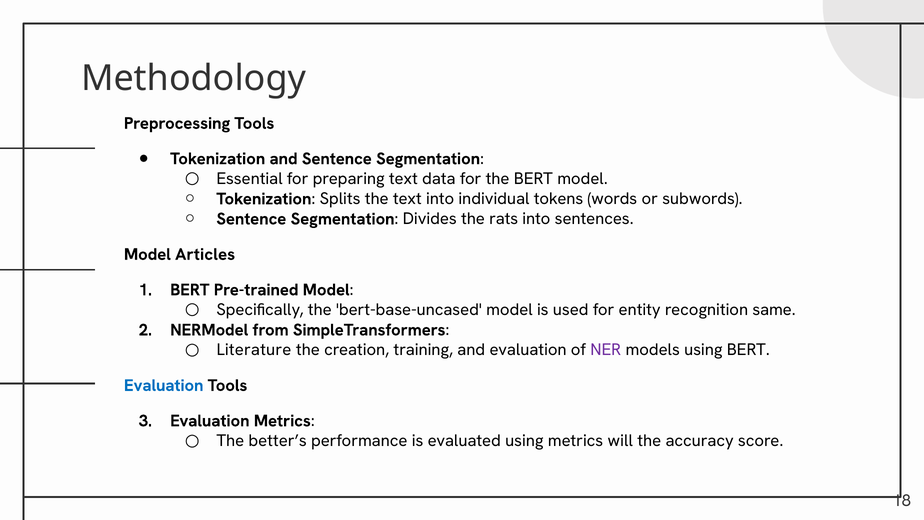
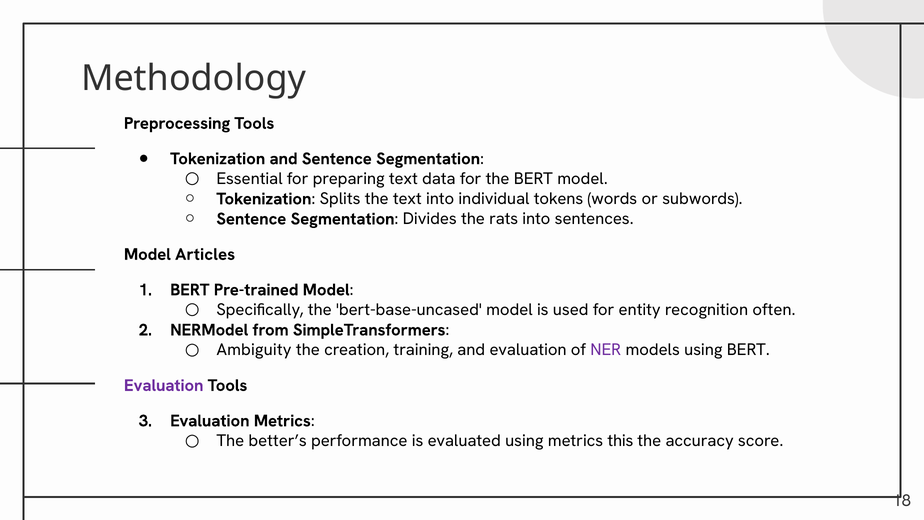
same: same -> often (774, 310)
Literature: Literature -> Ambiguity (254, 350)
Evaluation colour: blue -> purple (164, 385)
will: will -> this (620, 441)
